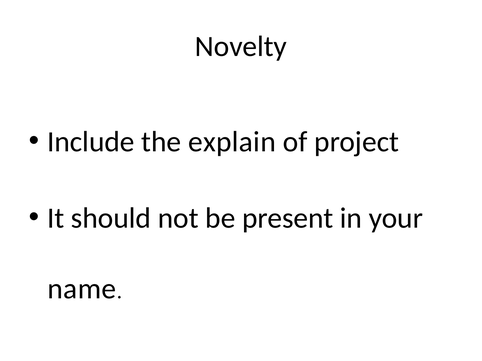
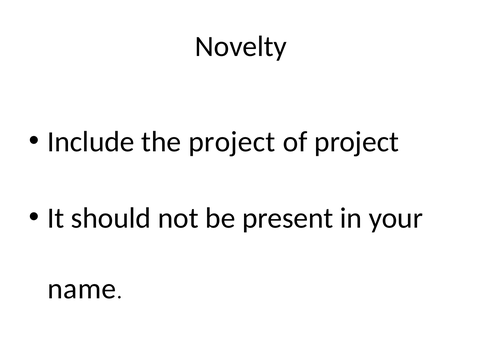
the explain: explain -> project (232, 142)
